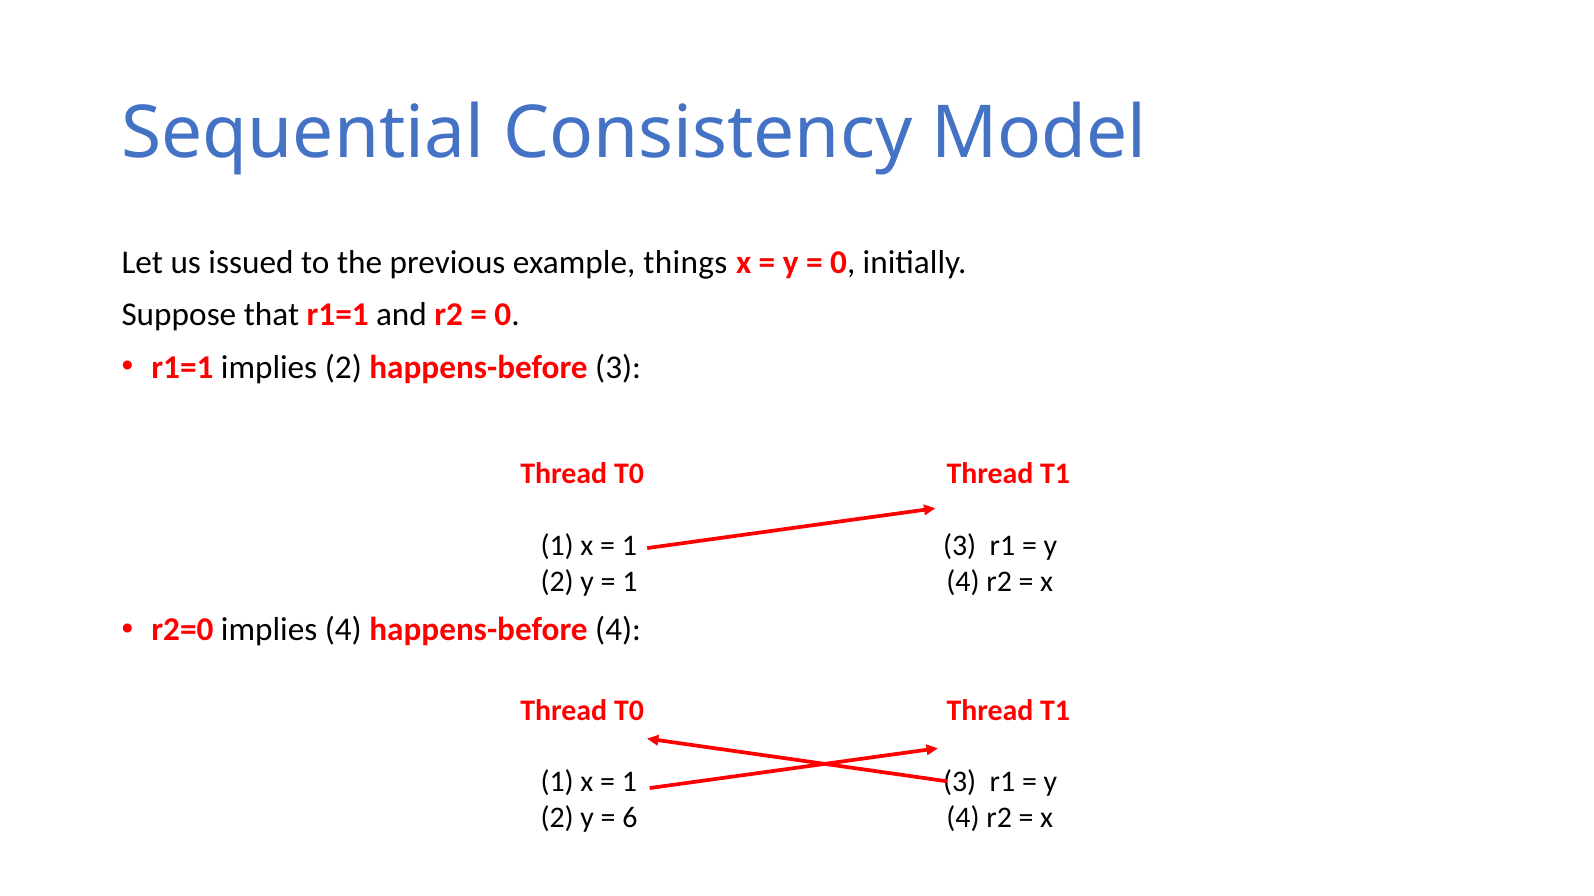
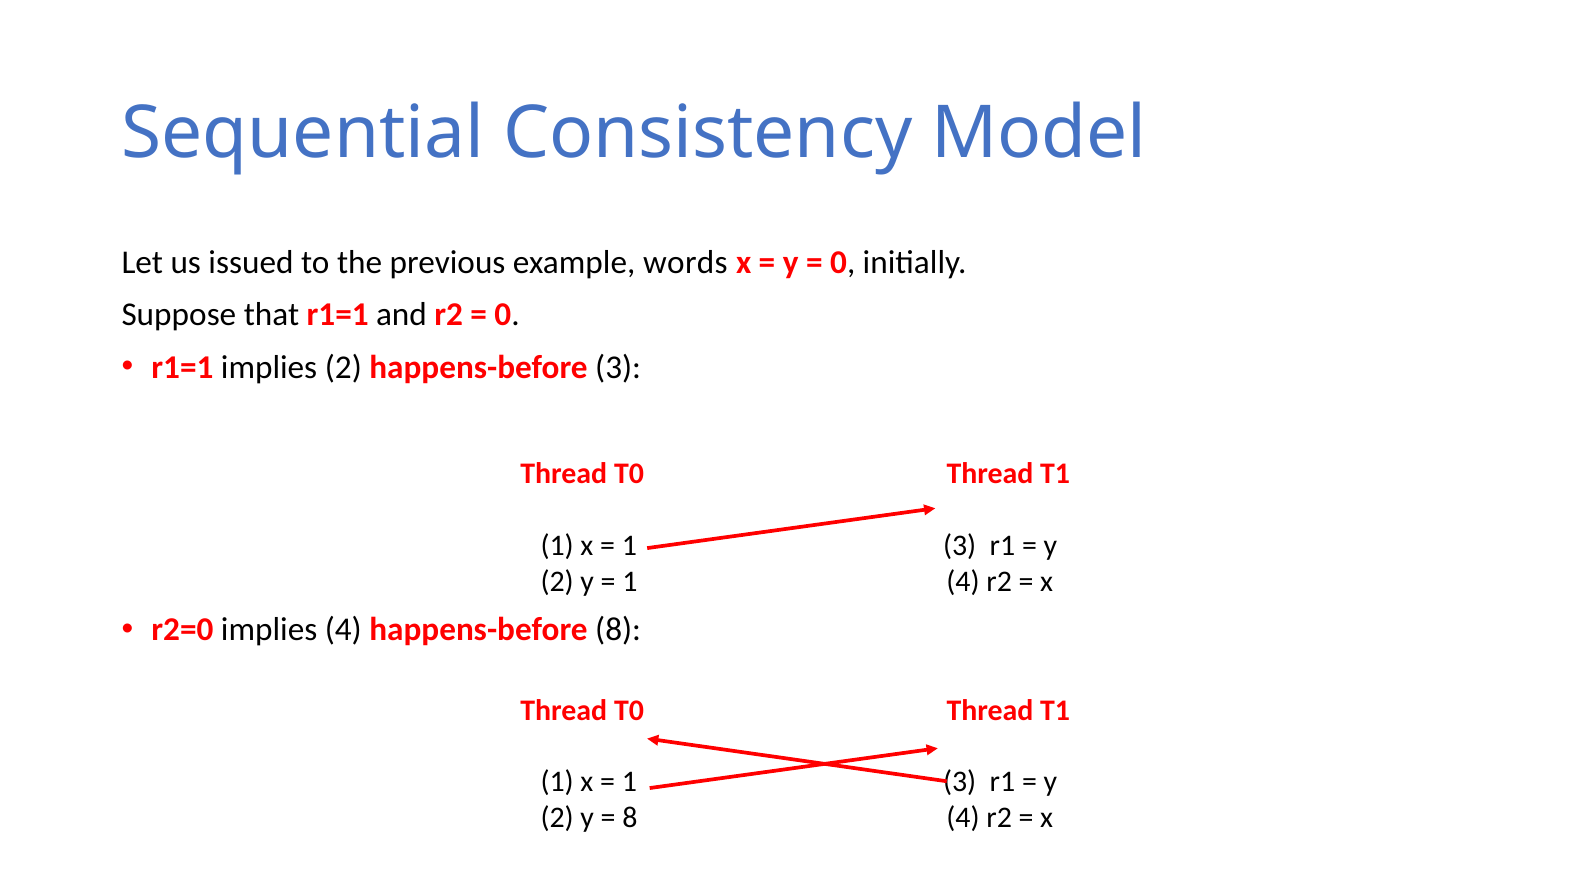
things: things -> words (685, 262)
happens-before 4: 4 -> 8 (618, 630)
6: 6 -> 8 (630, 818)
